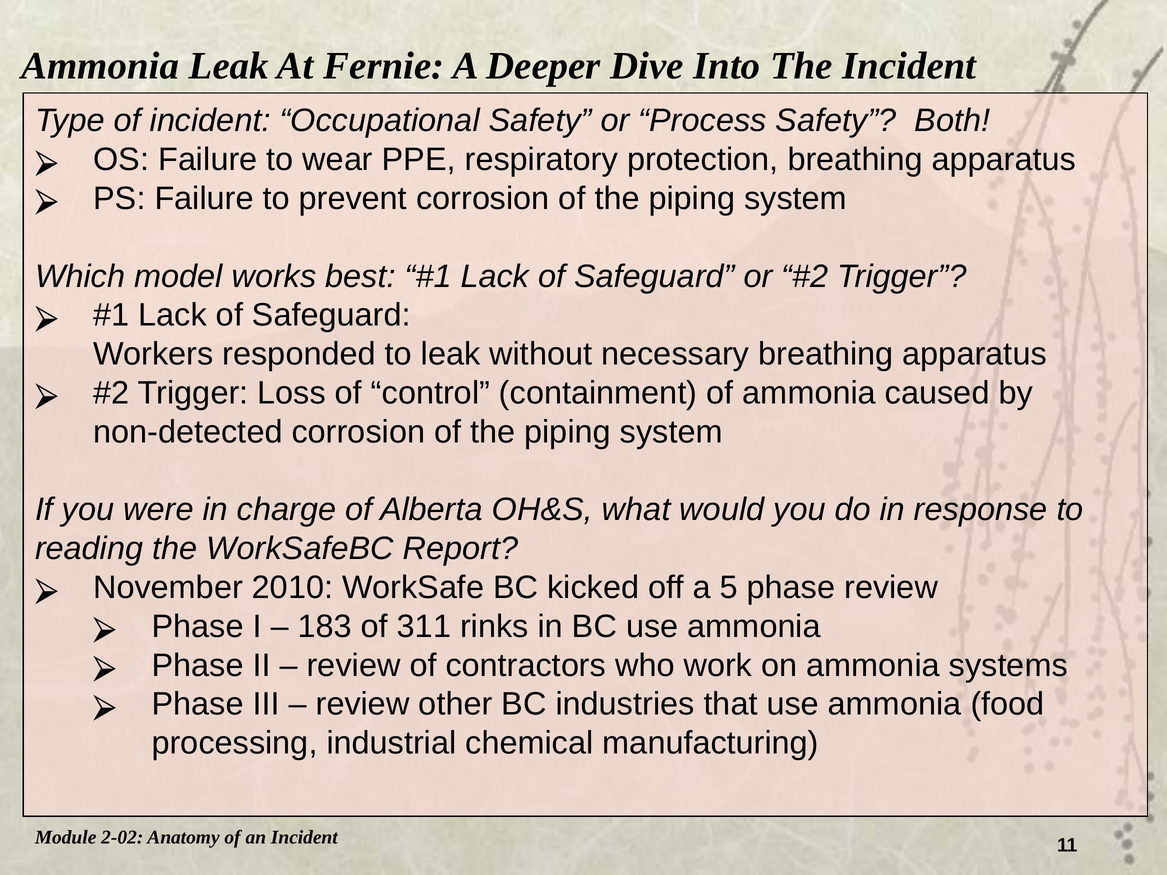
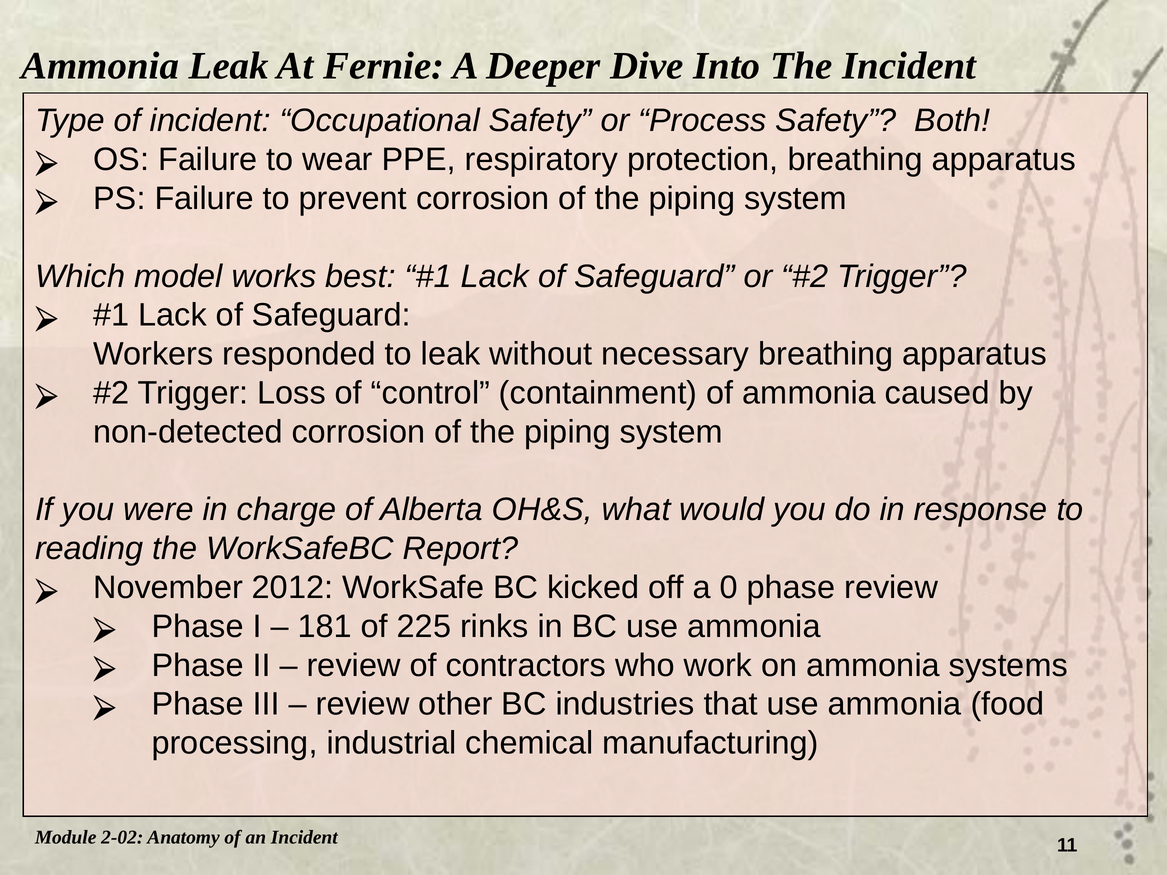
2010: 2010 -> 2012 (293, 588)
5: 5 -> 0 (729, 588)
183: 183 -> 181 (325, 627)
311: 311 -> 225 (424, 627)
